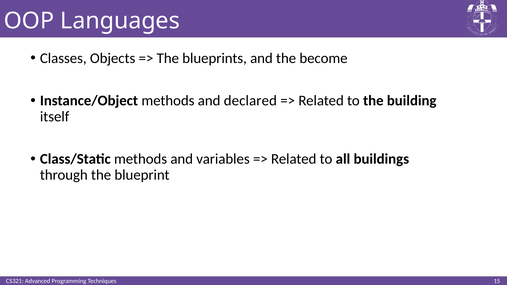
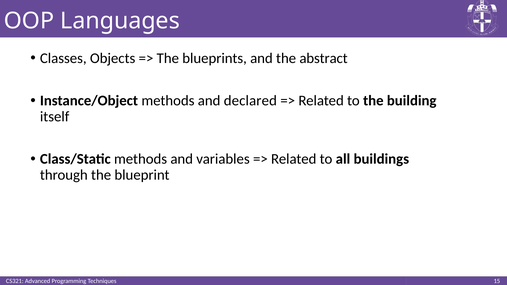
become: become -> abstract (324, 58)
